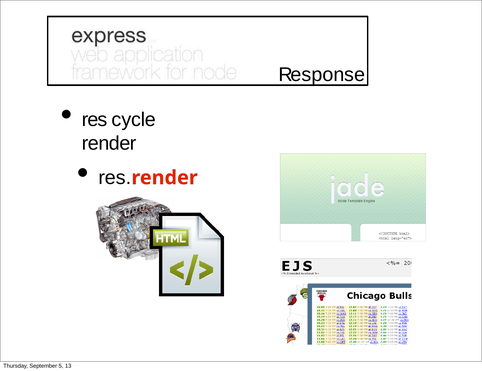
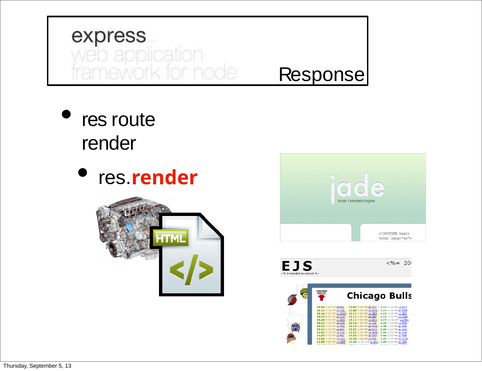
cycle: cycle -> route (134, 120)
